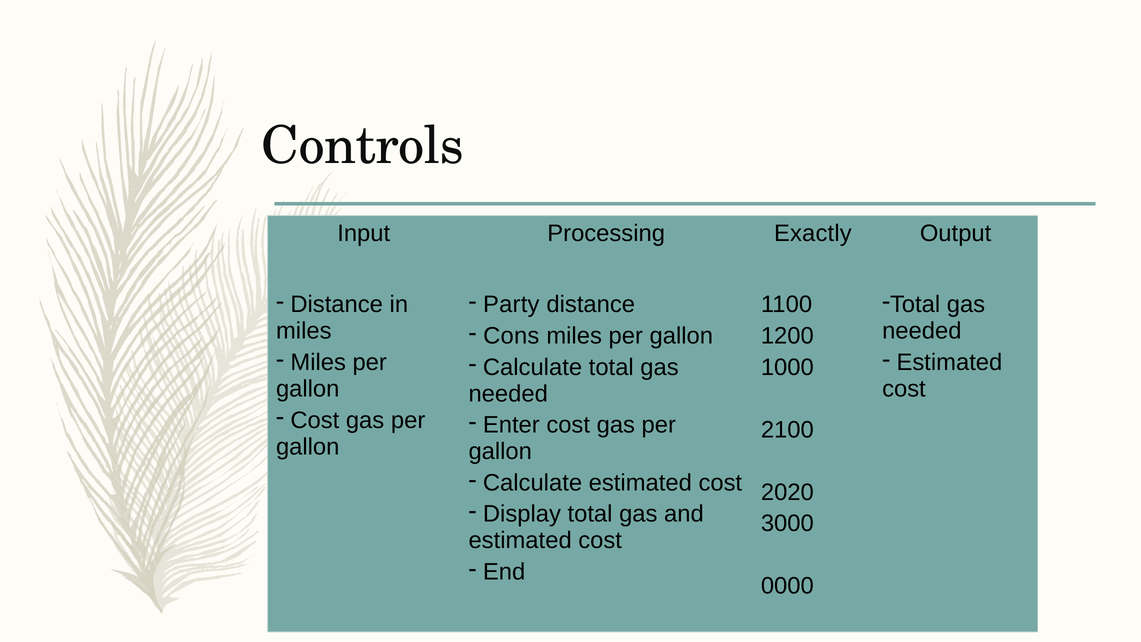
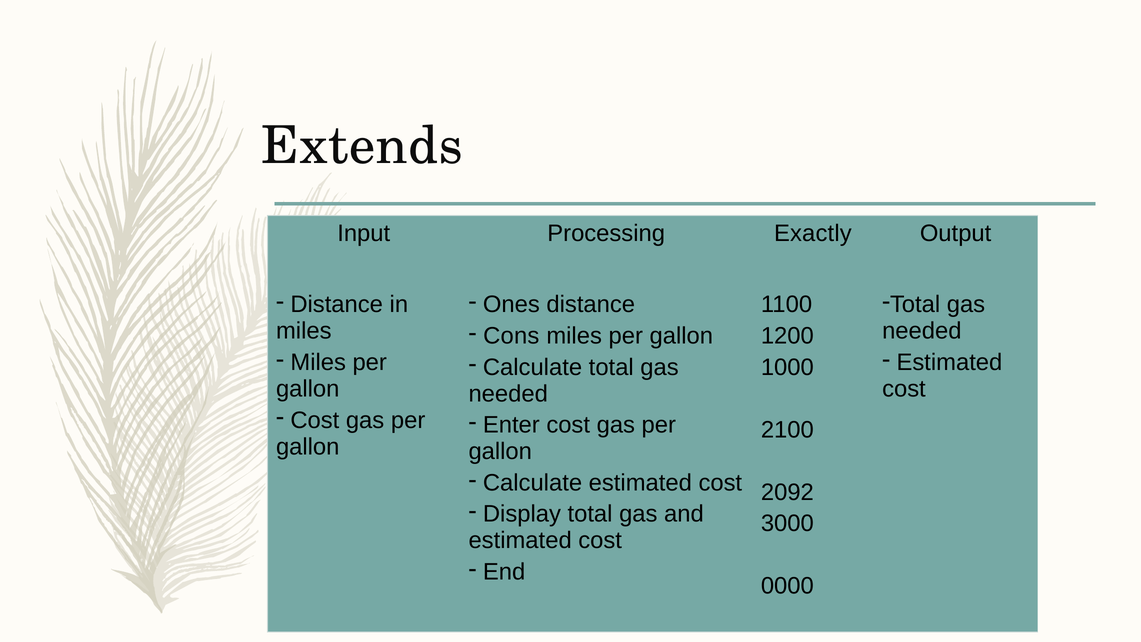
Controls: Controls -> Extends (362, 146)
Party: Party -> Ones (511, 305)
2020: 2020 -> 2092 (787, 492)
